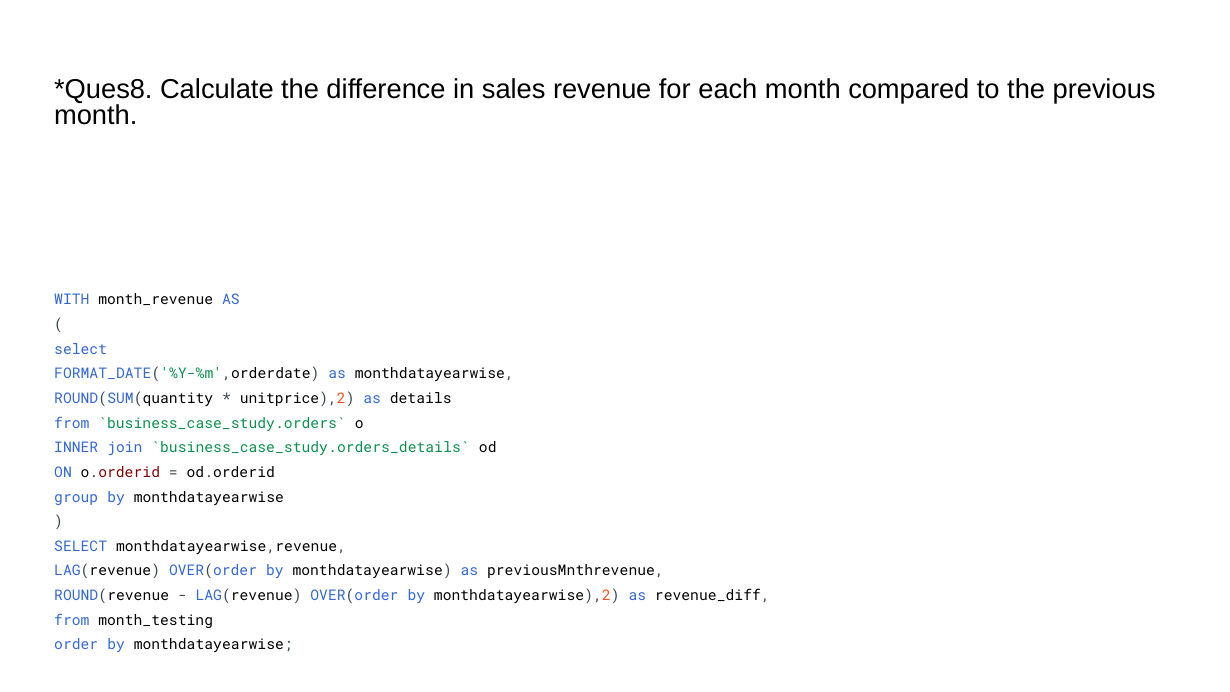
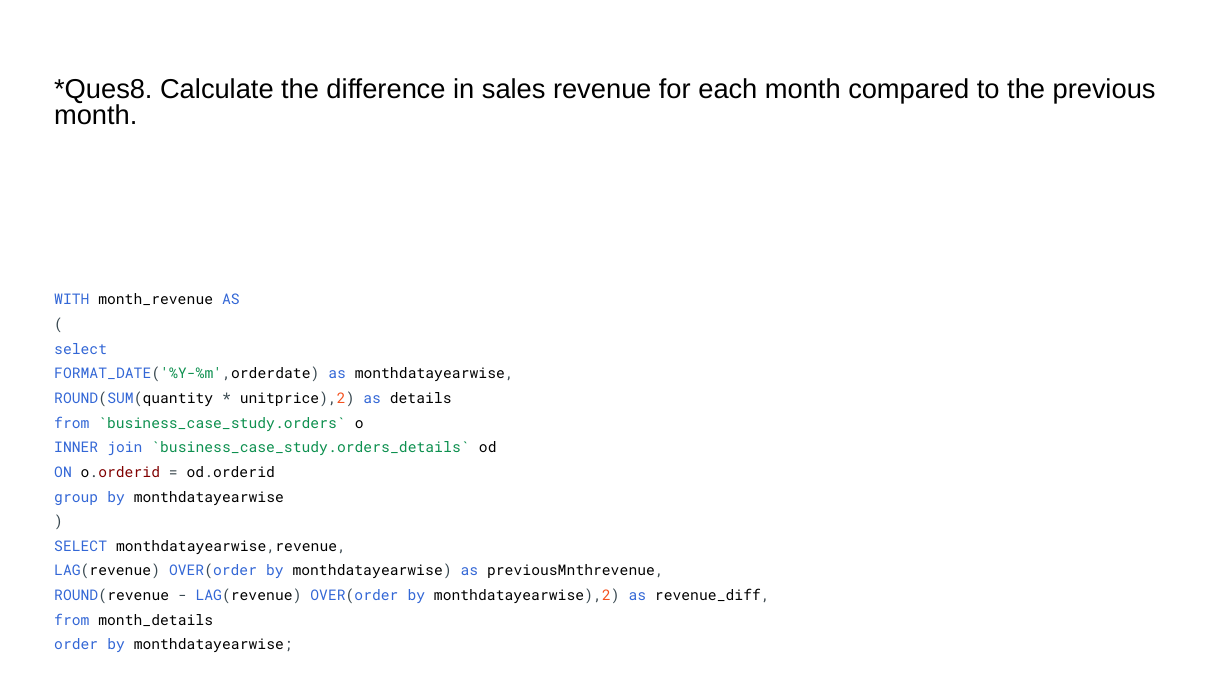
month_testing: month_testing -> month_details (156, 620)
